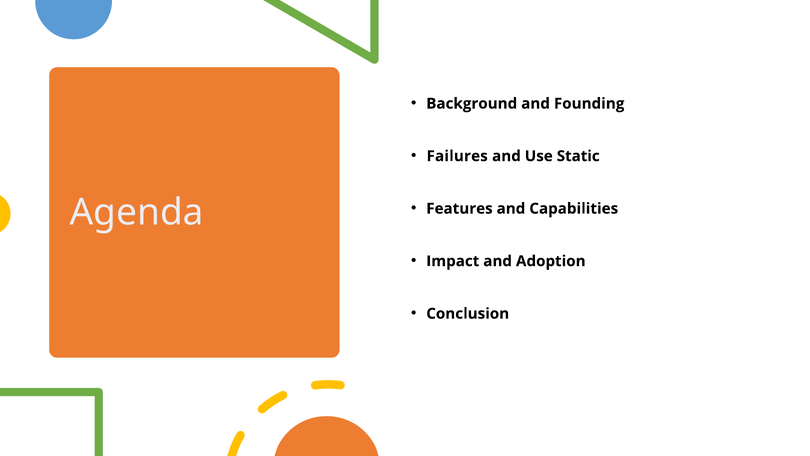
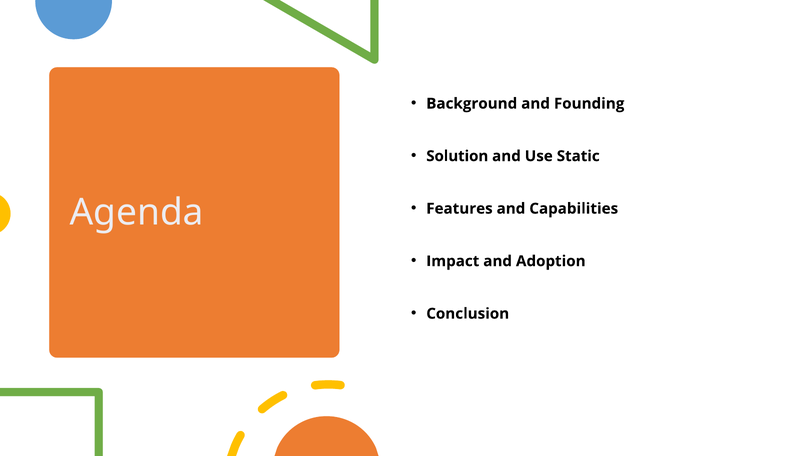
Failures: Failures -> Solution (457, 156)
